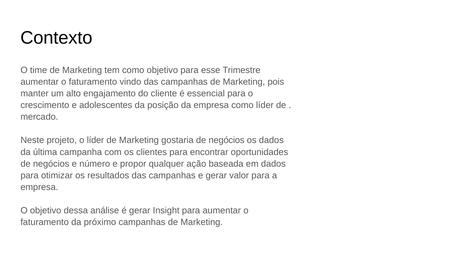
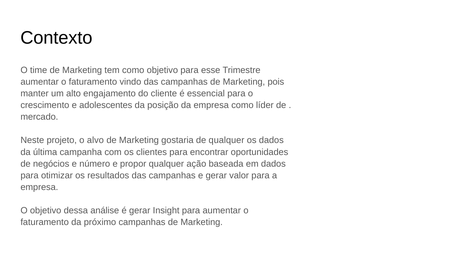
o líder: líder -> alvo (95, 140)
gostaria de negócios: negócios -> qualquer (227, 140)
